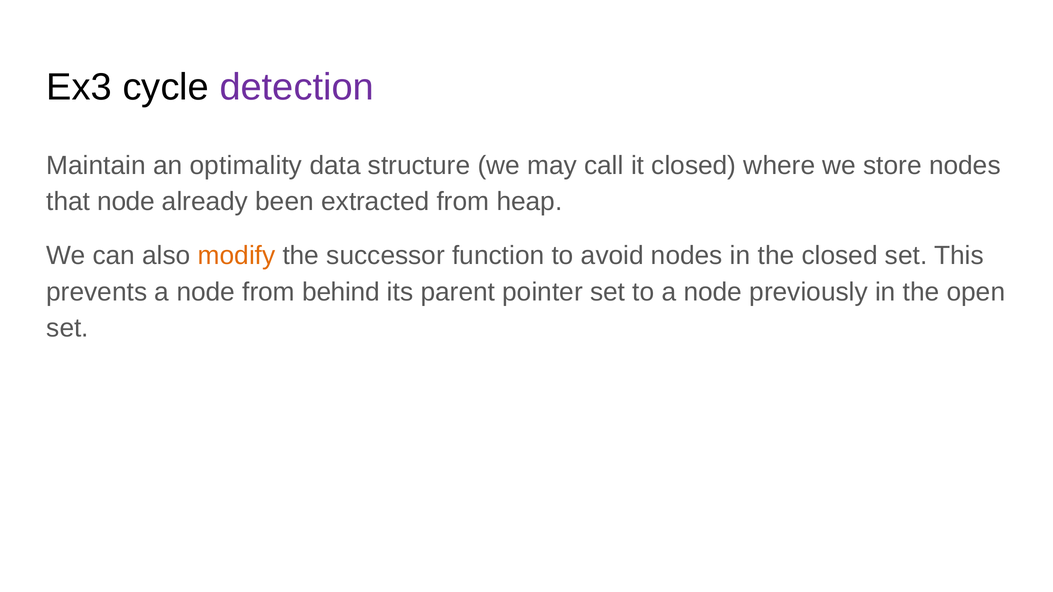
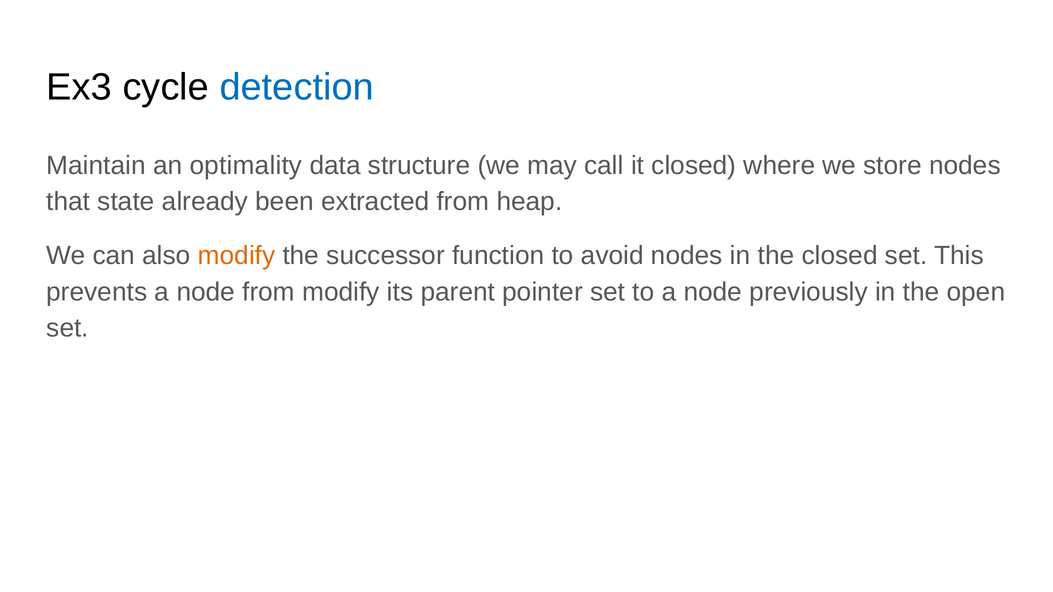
detection colour: purple -> blue (297, 87)
that node: node -> state (126, 202)
from behind: behind -> modify (341, 292)
